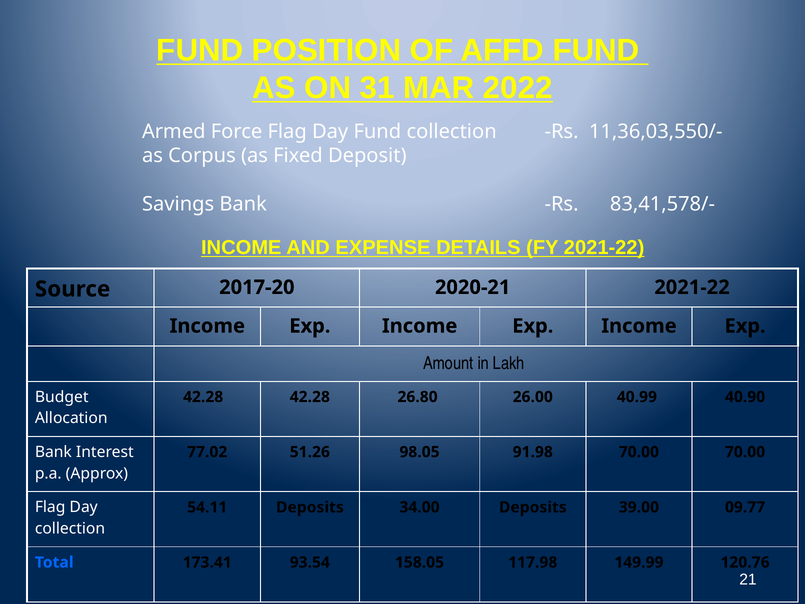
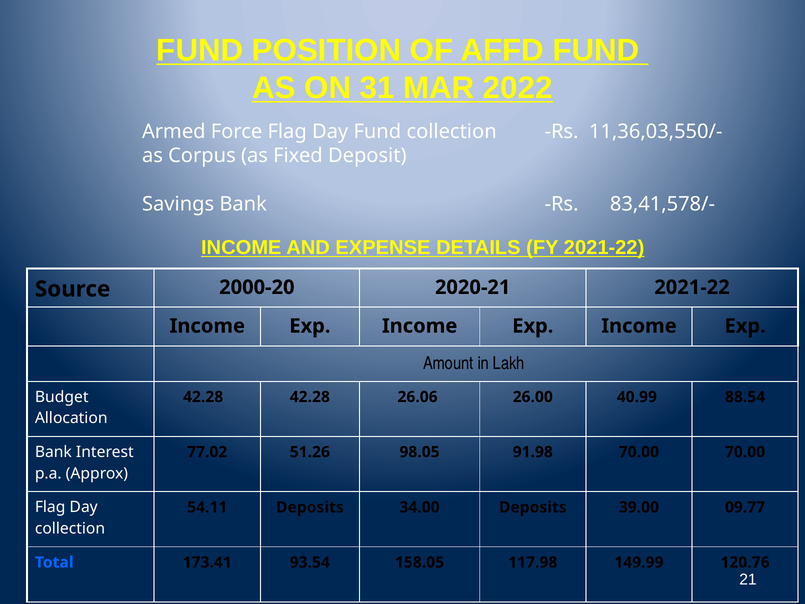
2017-20: 2017-20 -> 2000-20 (257, 287)
26.80: 26.80 -> 26.06 (418, 397)
40.90: 40.90 -> 88.54 (745, 397)
